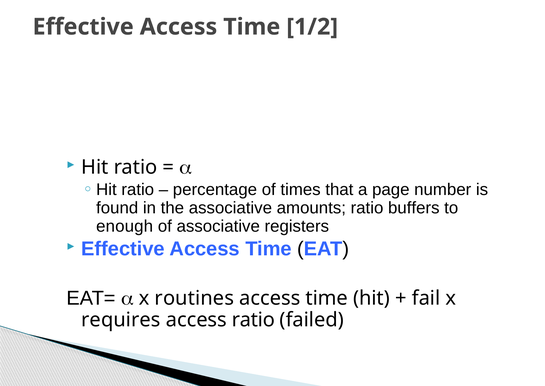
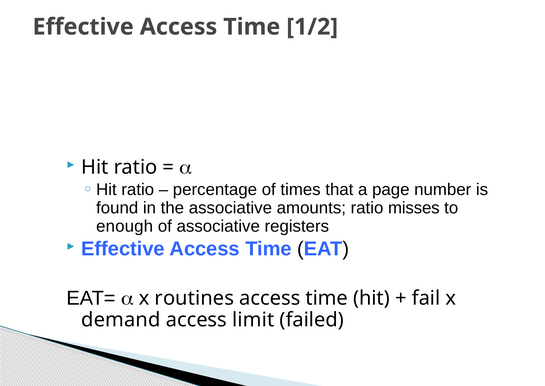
buffers: buffers -> misses (414, 208)
requires: requires -> demand (121, 319)
access ratio: ratio -> limit (253, 319)
